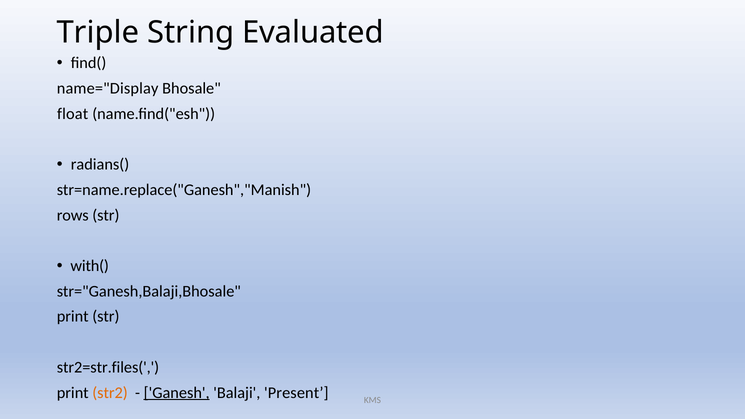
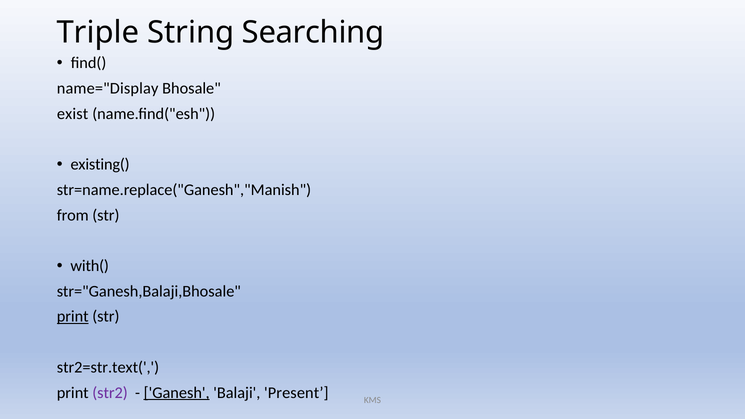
Evaluated: Evaluated -> Searching (313, 32)
float: float -> exist (73, 114)
radians(: radians( -> existing( (100, 164)
rows: rows -> from (73, 215)
print underline: none -> present (73, 317)
str2=str.files(: str2=str.files( -> str2=str.text( (108, 367)
str2 colour: orange -> purple (110, 393)
